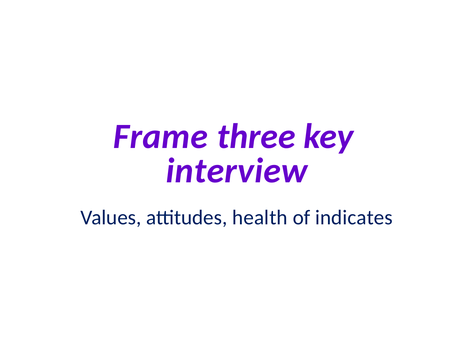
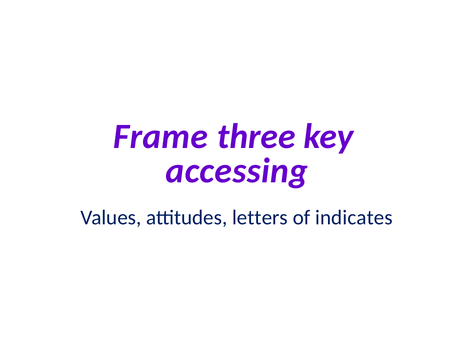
interview: interview -> accessing (237, 171)
health: health -> letters (260, 218)
